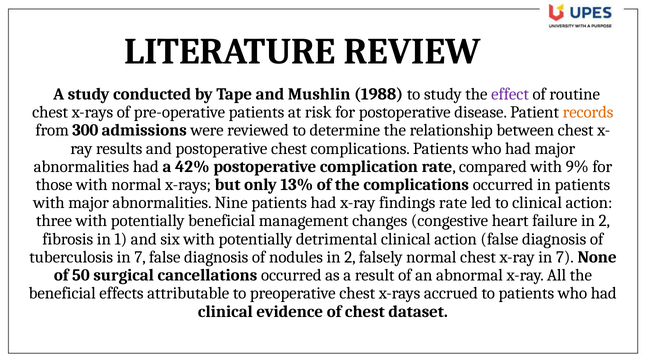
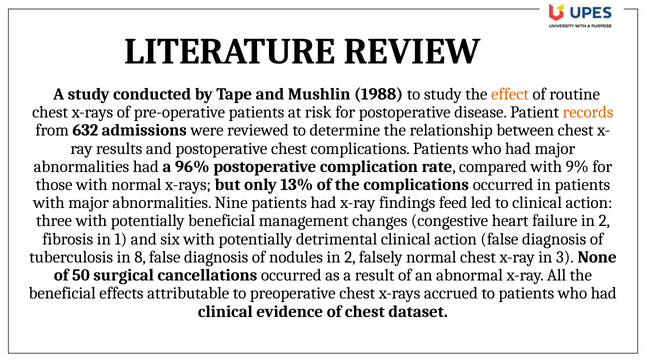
effect colour: purple -> orange (510, 94)
300: 300 -> 632 (85, 130)
42%: 42% -> 96% (192, 167)
findings rate: rate -> feed (453, 203)
tuberculosis in 7: 7 -> 8 (140, 257)
x-ray in 7: 7 -> 3 (565, 257)
